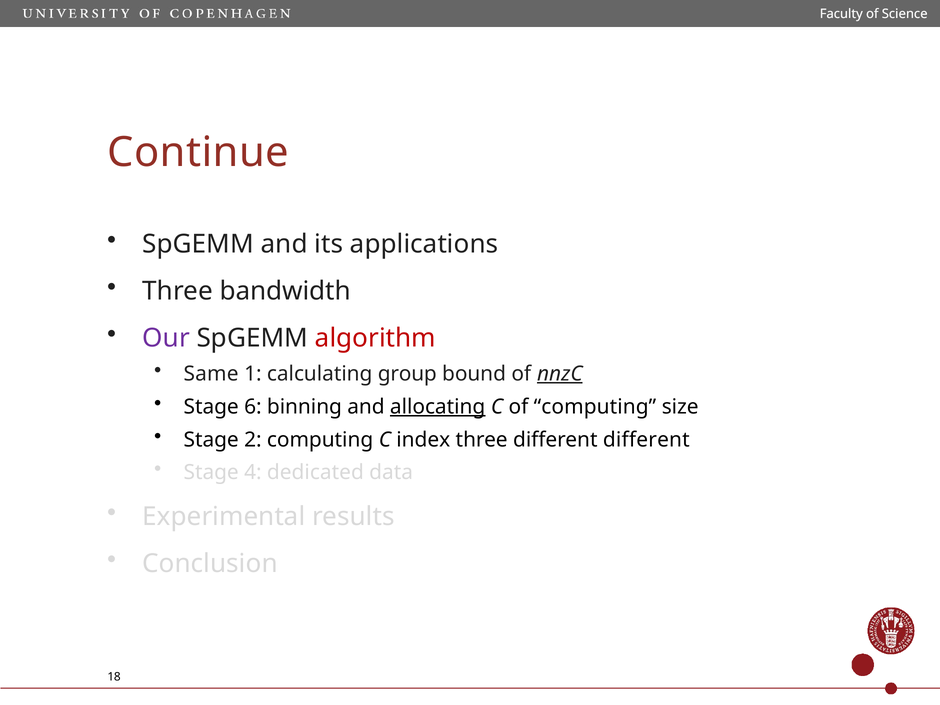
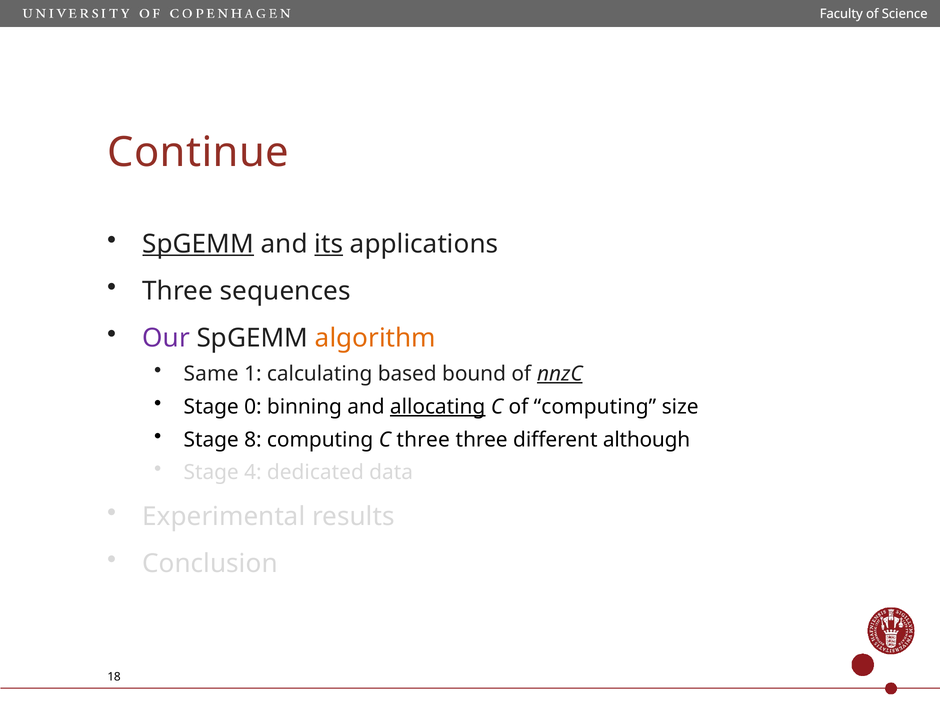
SpGEMM underline: none -> present (198, 244)
its underline: none -> present (329, 244)
bandwidth: bandwidth -> sequences (285, 291)
algorithm colour: red -> orange (375, 338)
group: group -> based (407, 374)
6: 6 -> 0 (253, 407)
2: 2 -> 8 (253, 440)
C index: index -> three (423, 440)
different different: different -> although (647, 440)
